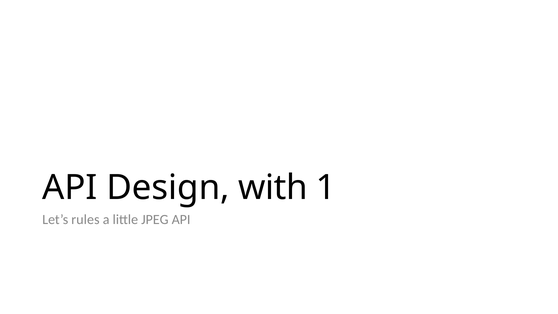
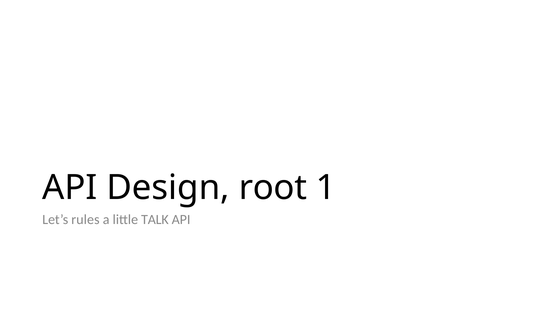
with: with -> root (273, 188)
JPEG: JPEG -> TALK (155, 220)
